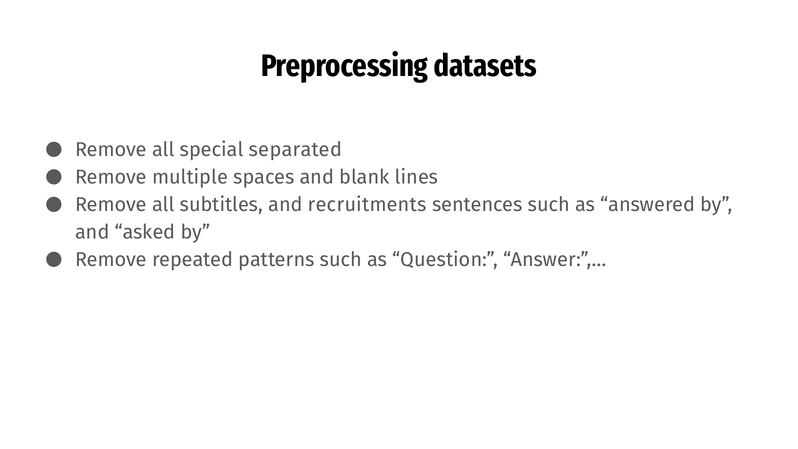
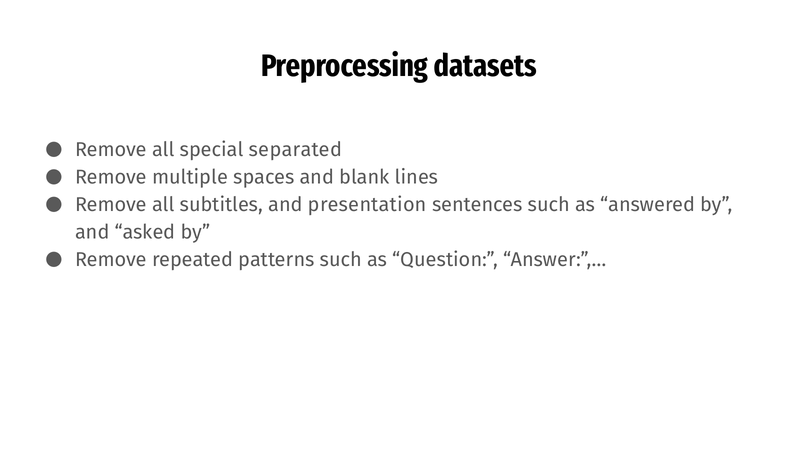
recruitments: recruitments -> presentation (367, 204)
